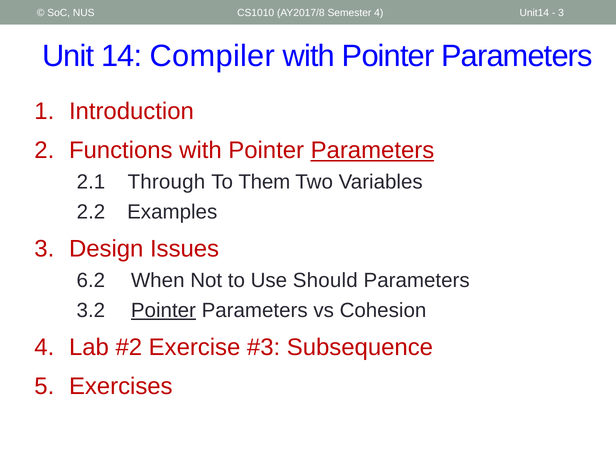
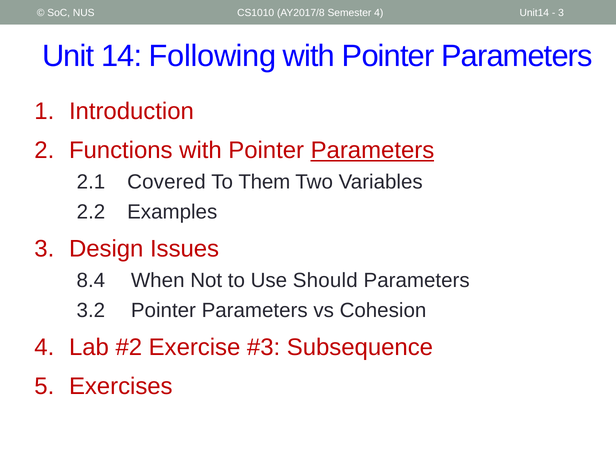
Compiler: Compiler -> Following (213, 56)
Through: Through -> Covered (166, 182)
6.2: 6.2 -> 8.4 (91, 281)
Pointer underline: present -> none (163, 310)
